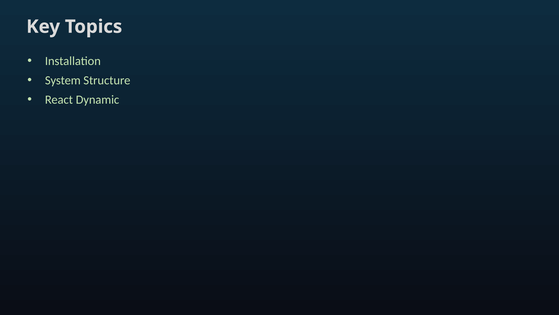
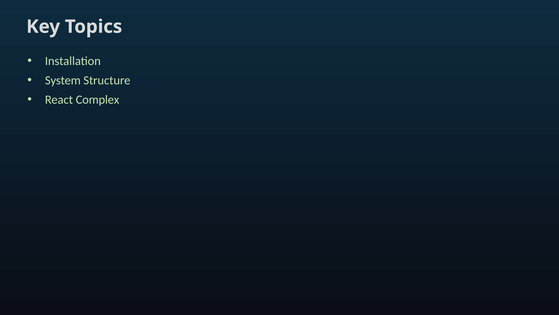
Dynamic: Dynamic -> Complex (98, 99)
